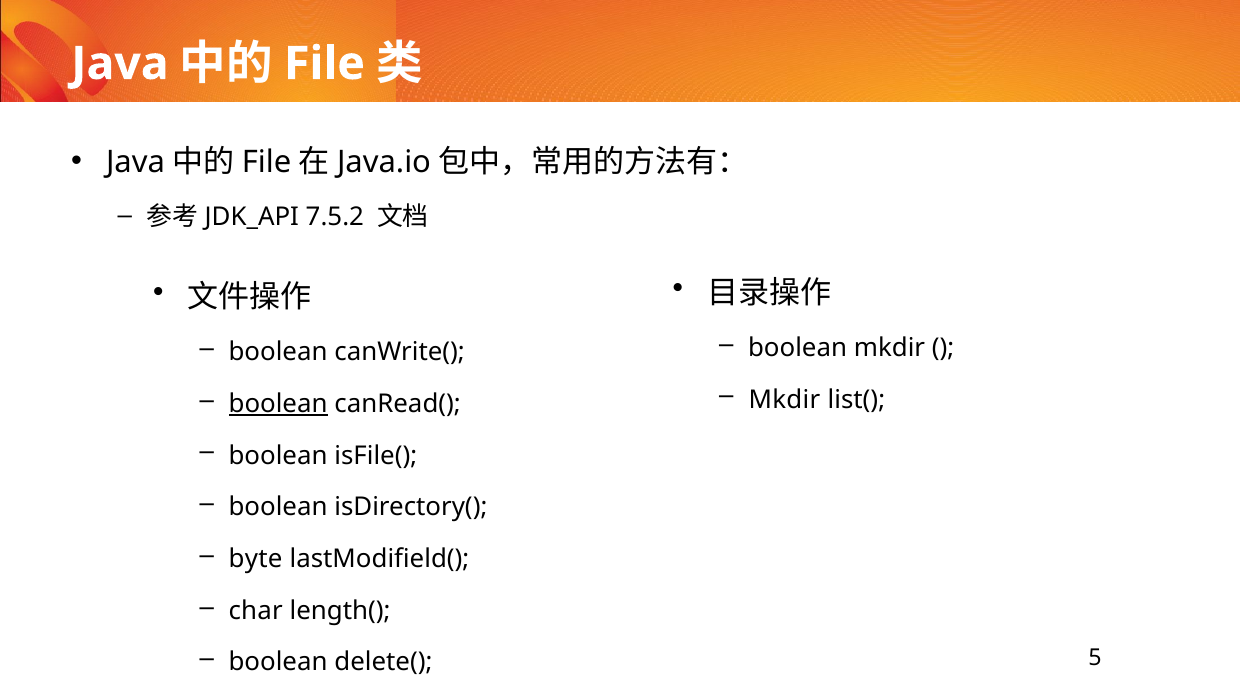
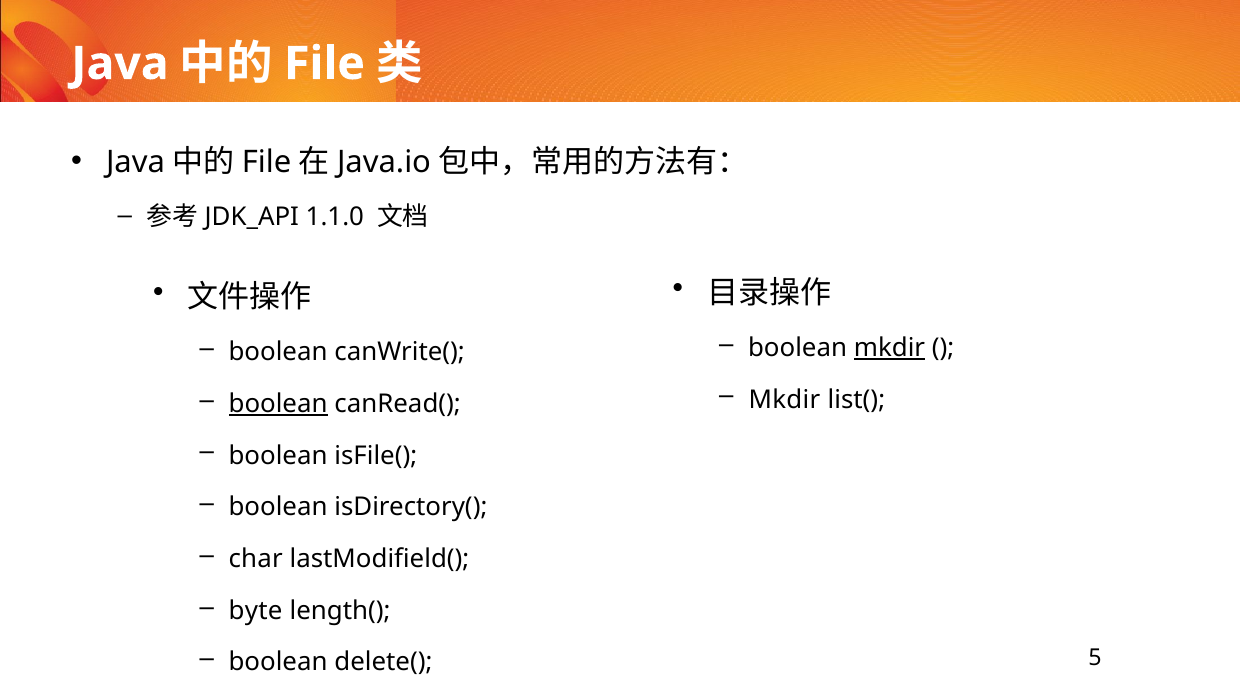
7.5.2: 7.5.2 -> 1.1.0 (335, 216)
mkdir underline: none -> present (889, 348)
byte: byte -> char (256, 559)
char: char -> byte (256, 610)
